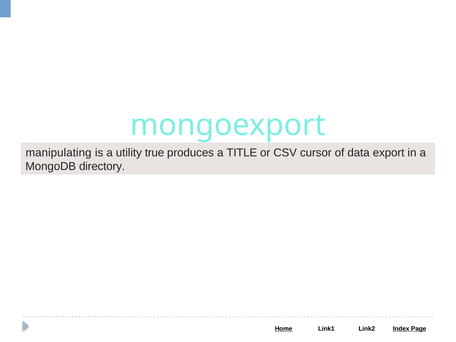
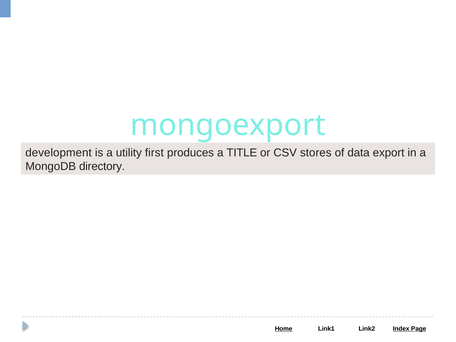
manipulating: manipulating -> development (59, 153)
true: true -> first (154, 153)
cursor: cursor -> stores (316, 153)
